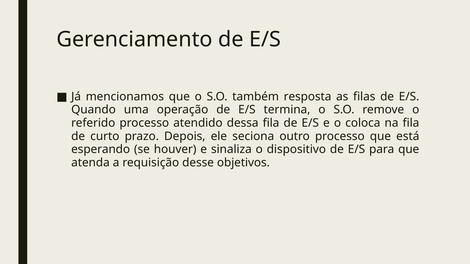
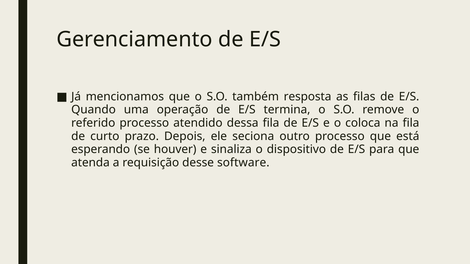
objetivos: objetivos -> software (243, 163)
